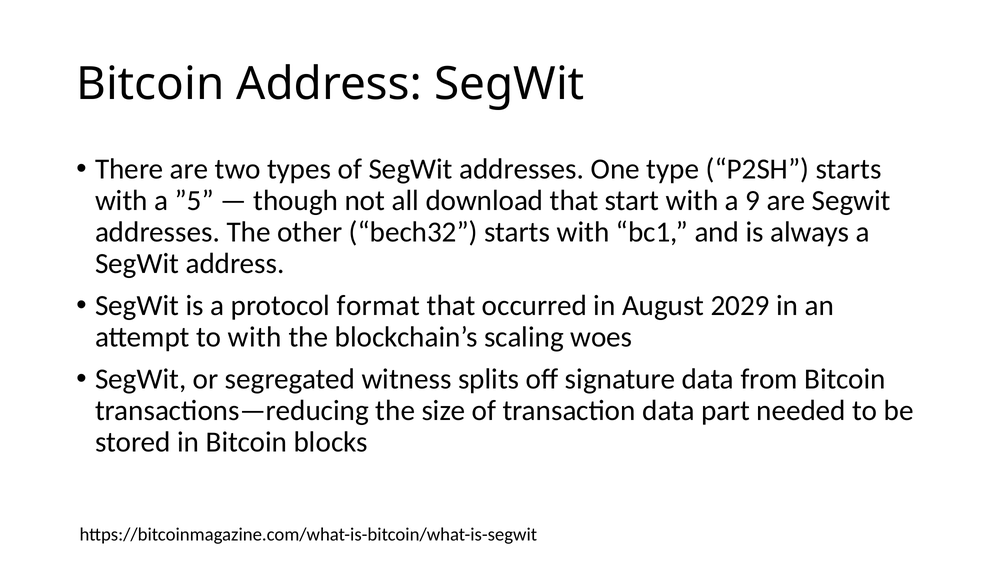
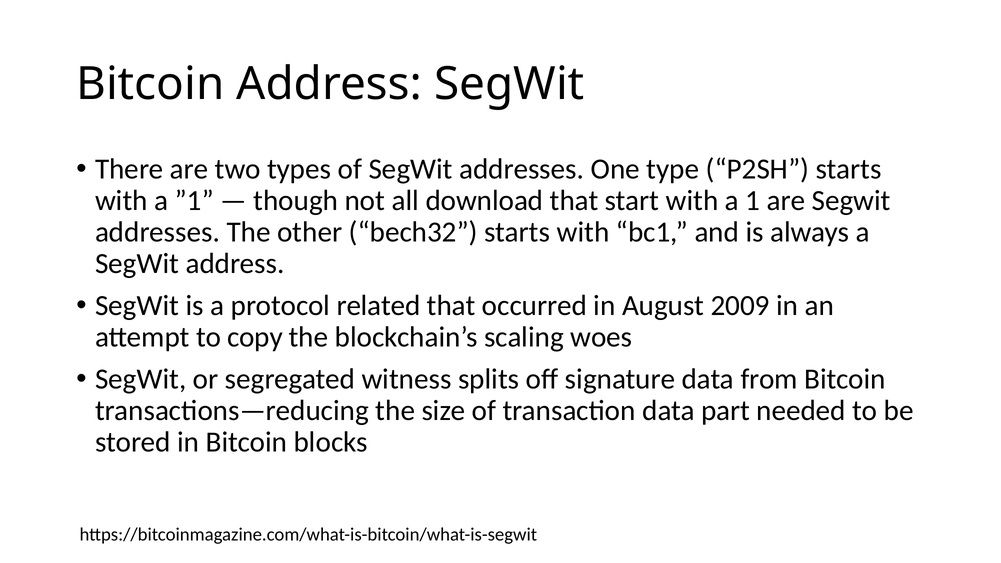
”5: ”5 -> ”1 (194, 201)
9: 9 -> 1 (753, 201)
format: format -> related (379, 306)
2029: 2029 -> 2009 (740, 306)
to with: with -> copy (255, 337)
